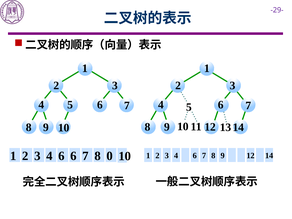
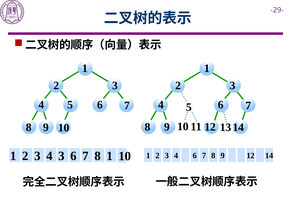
6: 6 -> 3 (61, 156)
8 0: 0 -> 1 (110, 156)
